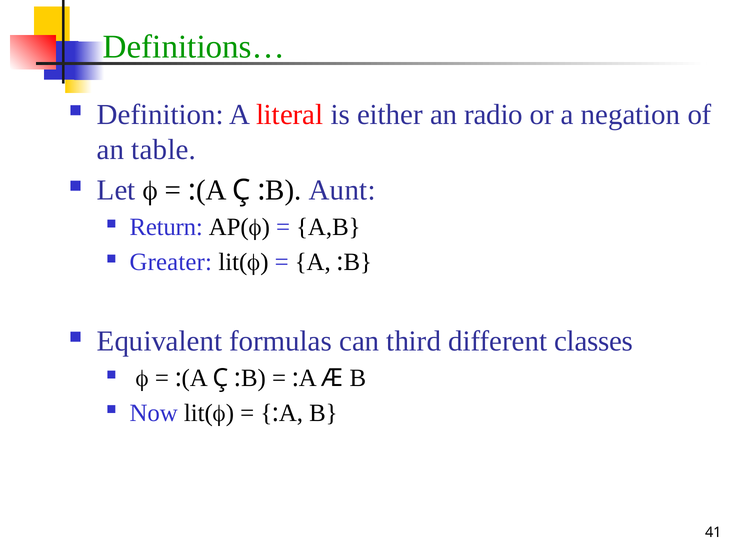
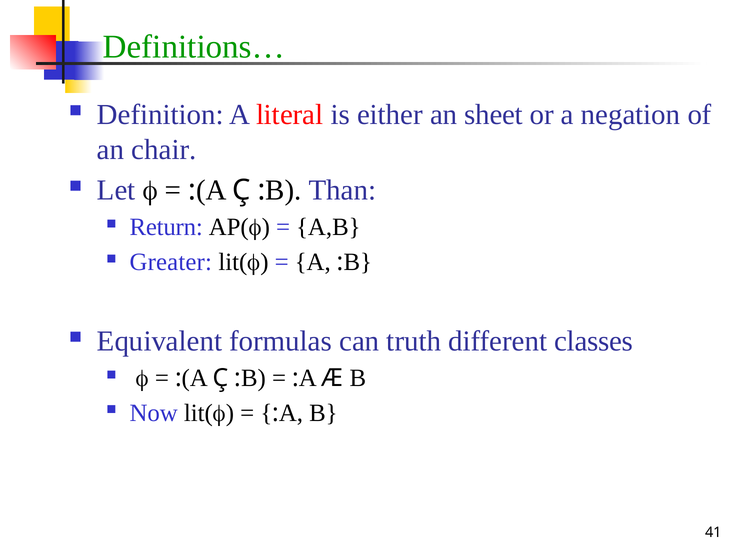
radio: radio -> sheet (494, 115)
table: table -> chair (164, 150)
Aunt: Aunt -> Than (342, 190)
third: third -> truth (414, 341)
